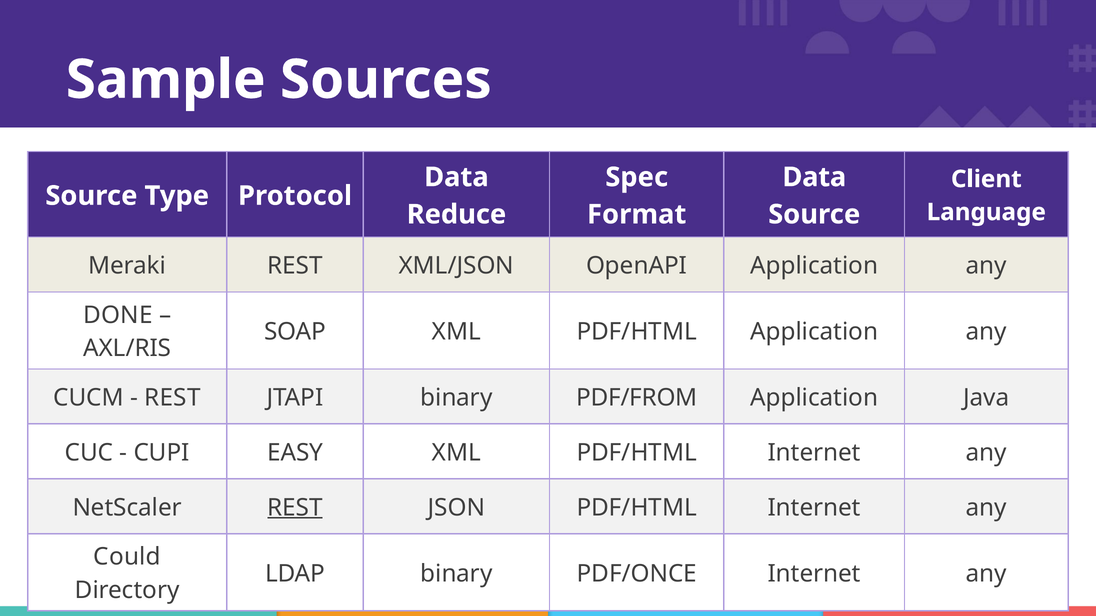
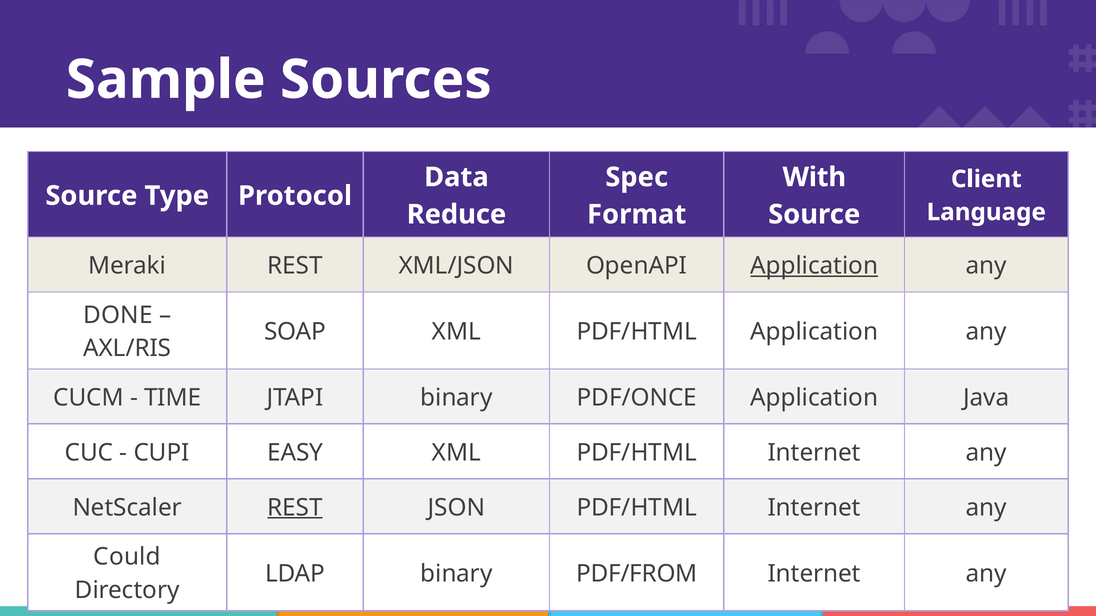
Data: Data -> With (814, 177)
Application underline: none -> present (814, 266)
REST: REST -> TIME (173, 398)
PDF/FROM: PDF/FROM -> PDF/ONCE (637, 398)
PDF/ONCE: PDF/ONCE -> PDF/FROM (637, 574)
